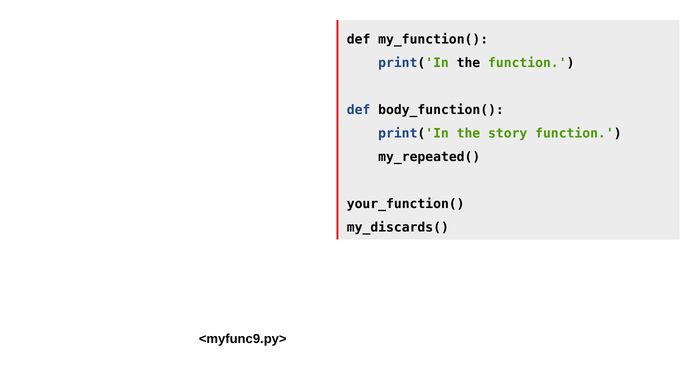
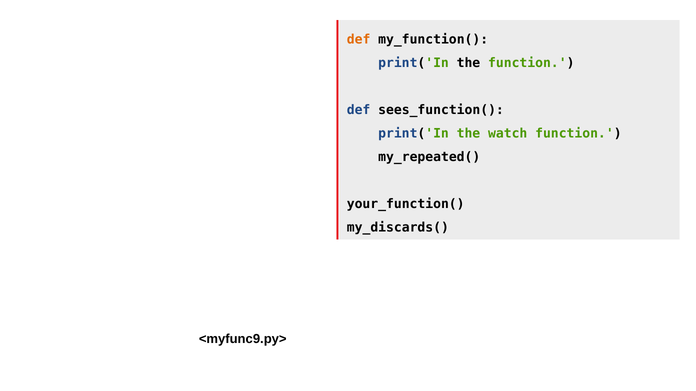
def colour: black -> orange (359, 40)
body_function(: body_function( -> sees_function( (441, 110)
story: story -> watch (508, 134)
